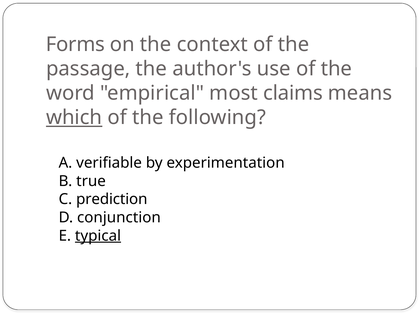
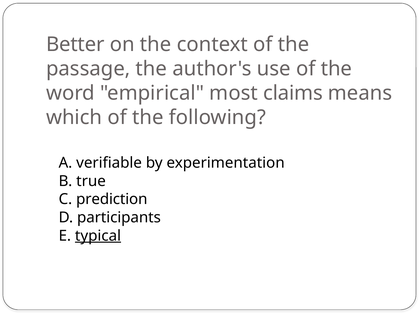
Forms: Forms -> Better (75, 44)
which underline: present -> none (74, 118)
conjunction: conjunction -> participants (119, 218)
